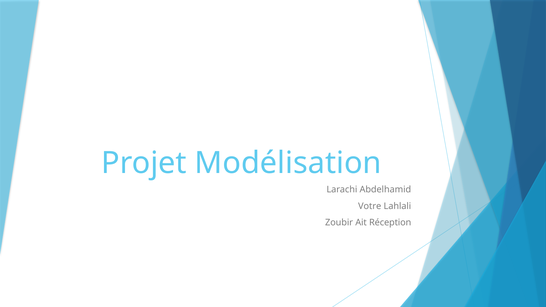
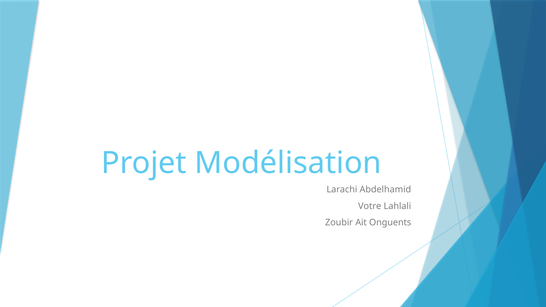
Réception: Réception -> Onguents (390, 223)
